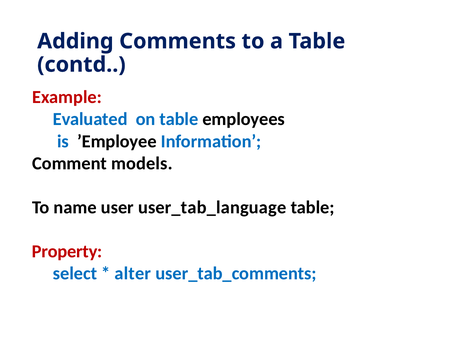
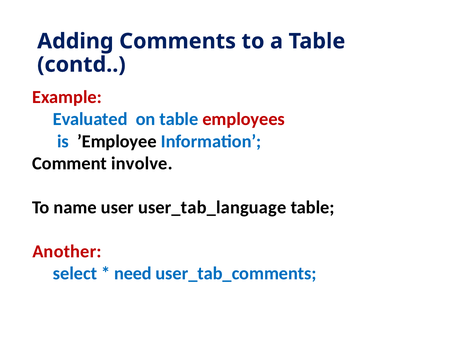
employees colour: black -> red (244, 119)
models: models -> involve (142, 163)
Property: Property -> Another (67, 251)
alter: alter -> need (133, 274)
